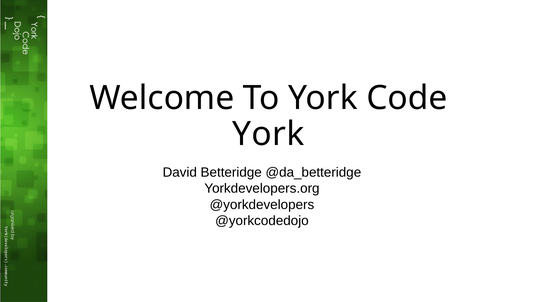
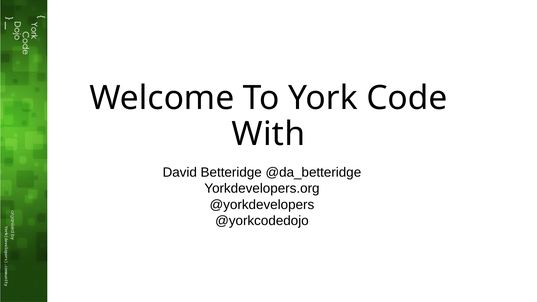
York: York -> With (268, 134)
